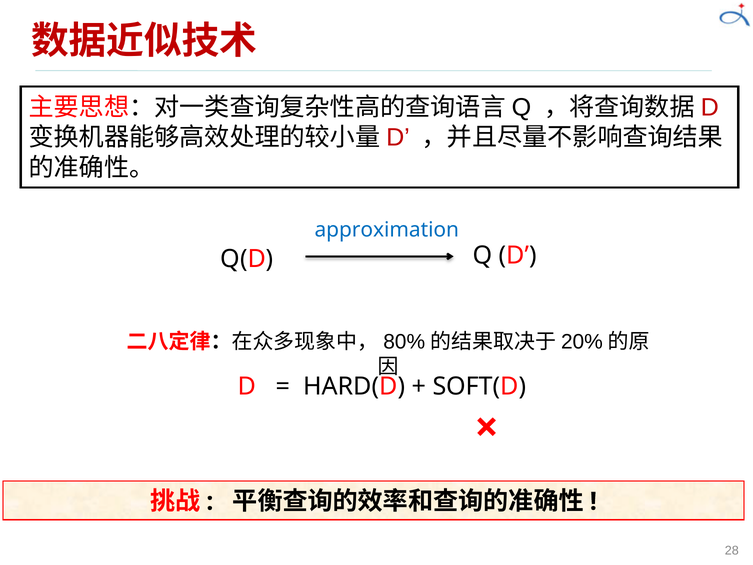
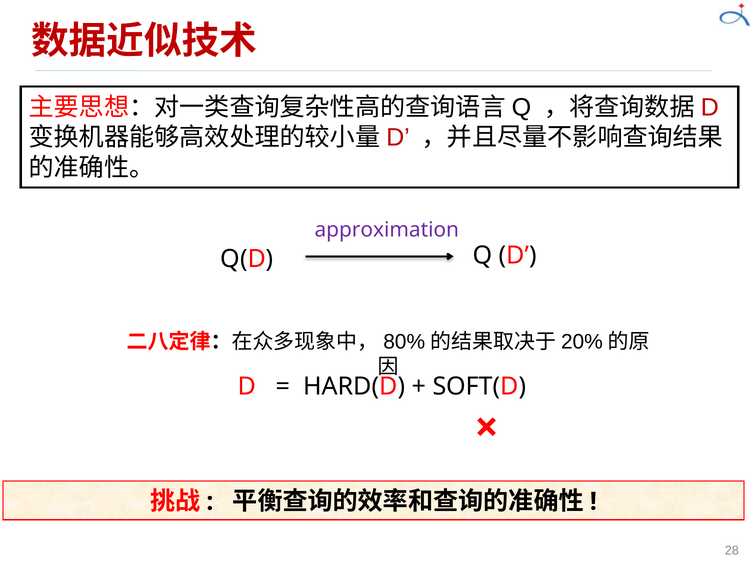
approximation colour: blue -> purple (387, 230)
